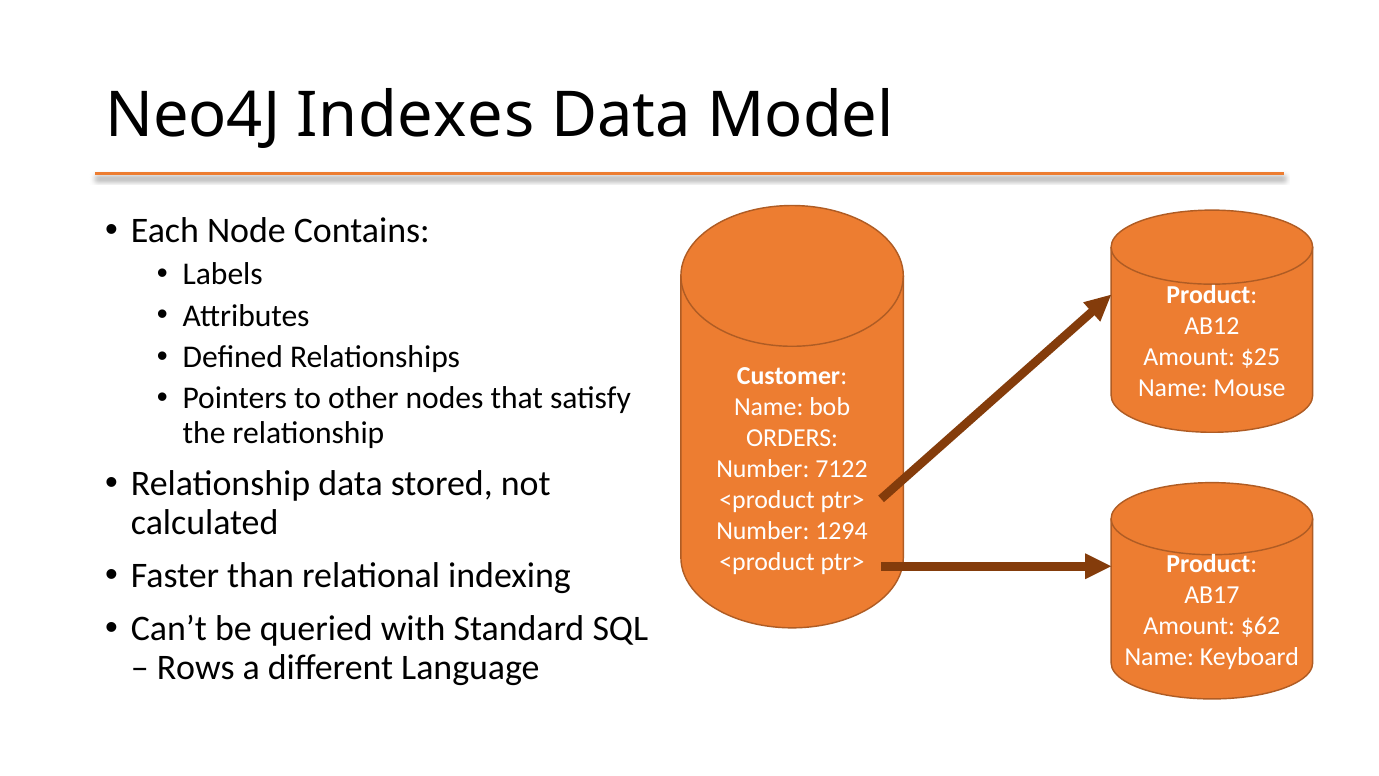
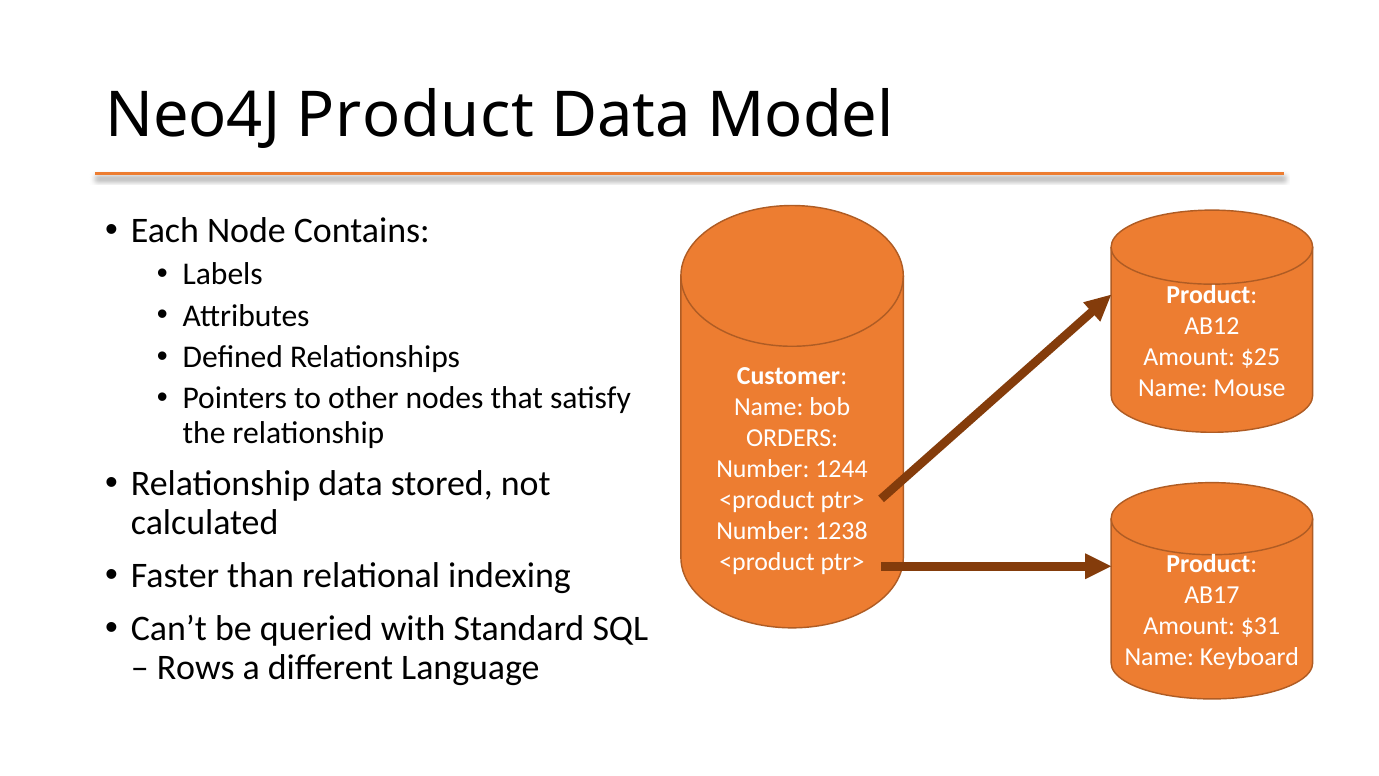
Neo4J Indexes: Indexes -> Product (416, 116)
7122: 7122 -> 1244 (841, 469)
1294: 1294 -> 1238 (841, 531)
$62: $62 -> $31 (1260, 626)
